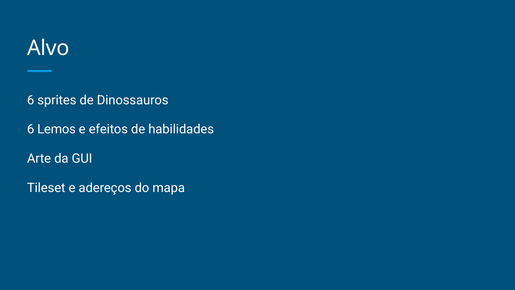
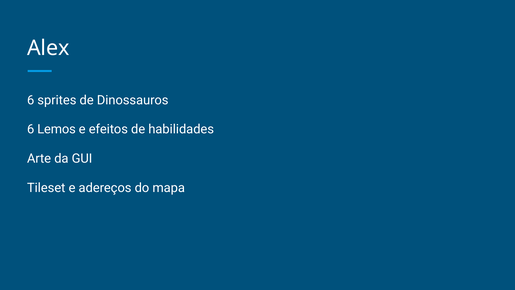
Alvo: Alvo -> Alex (48, 48)
